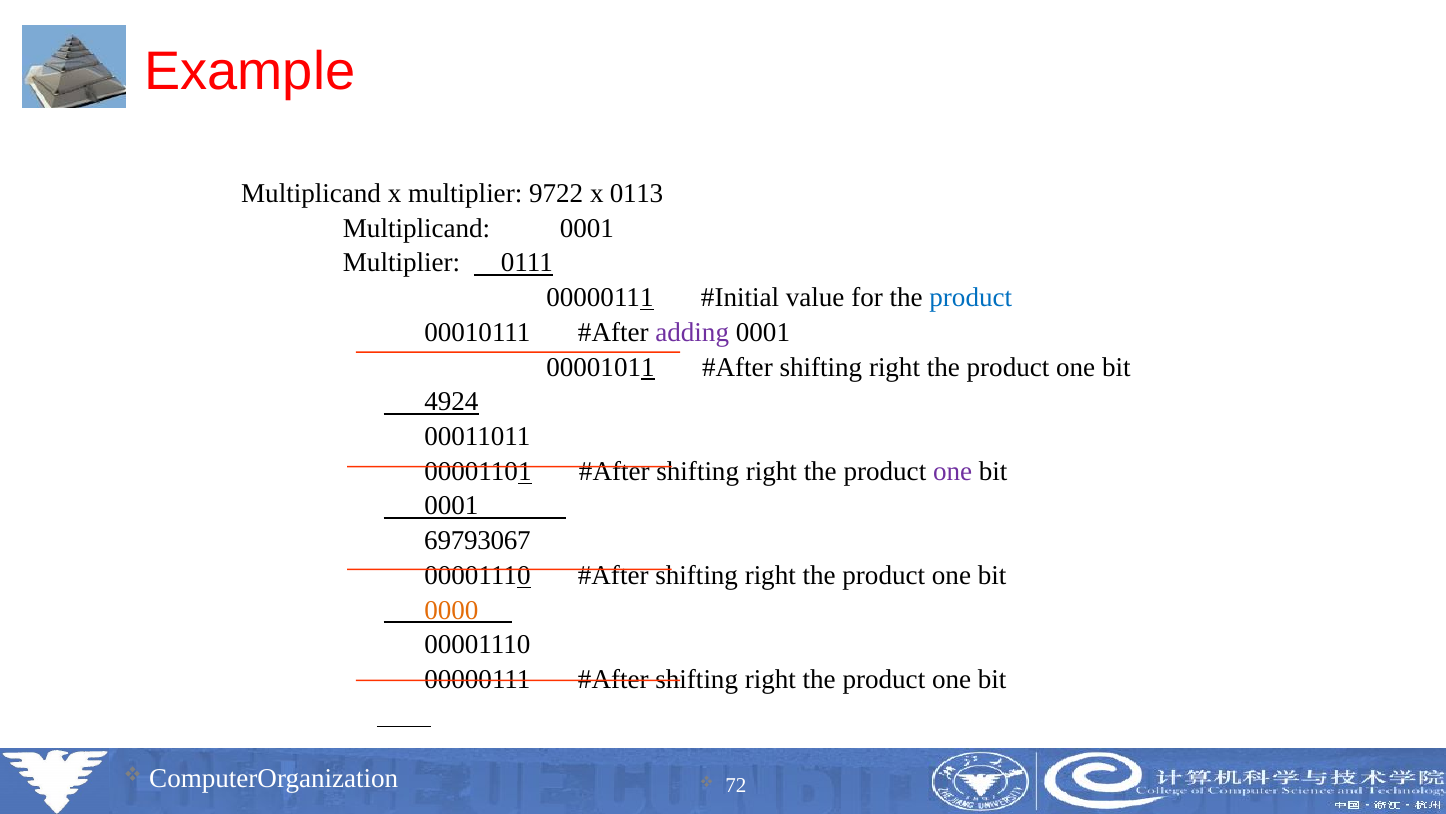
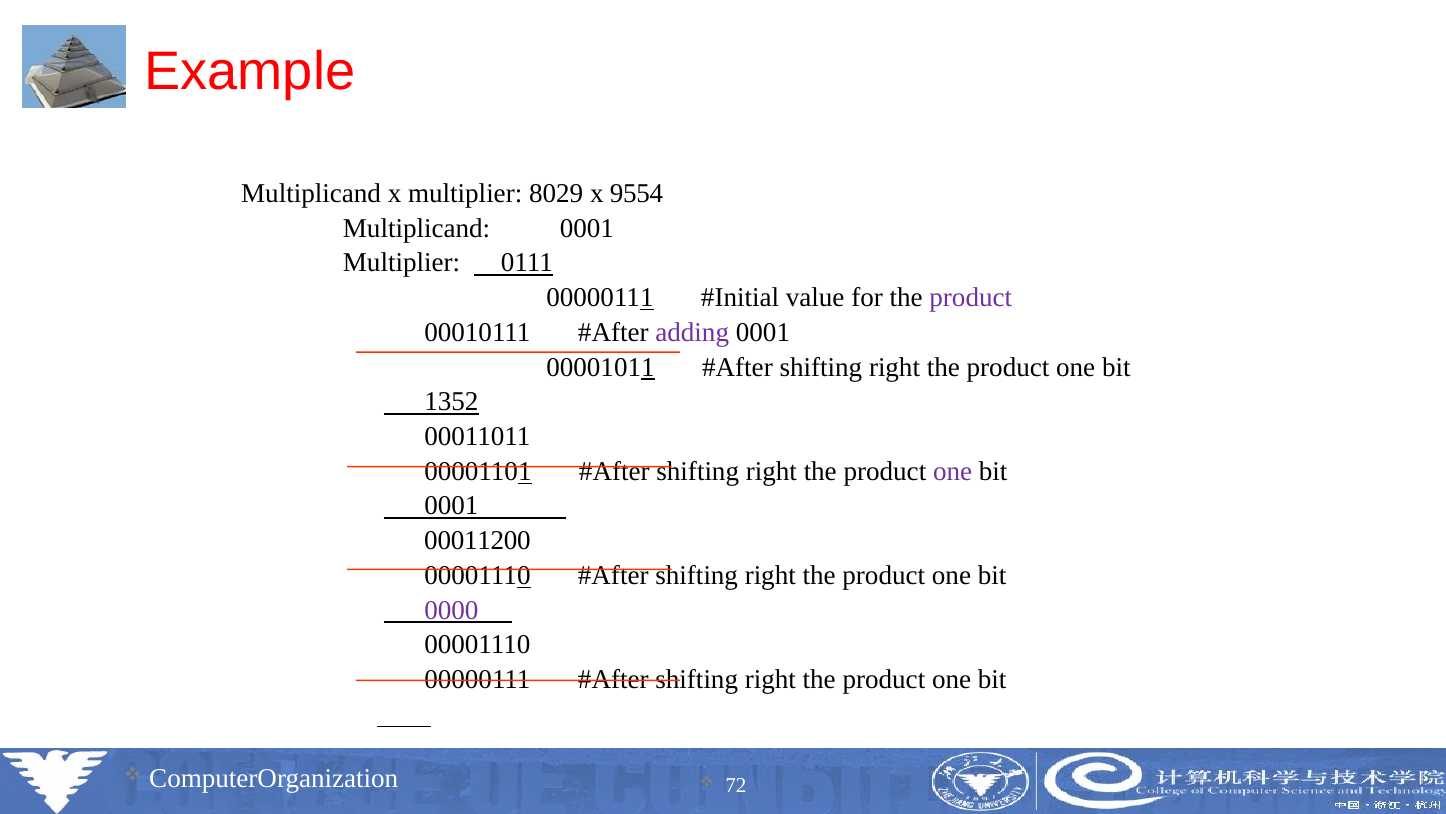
9722: 9722 -> 8029 (556, 193)
0113: 0113 -> 9554 (637, 193)
product colour: blue -> purple (971, 297)
4924: 4924 -> 1352 (451, 401)
69793067: 69793067 -> 00011200 (478, 540)
0000 colour: orange -> purple (451, 610)
